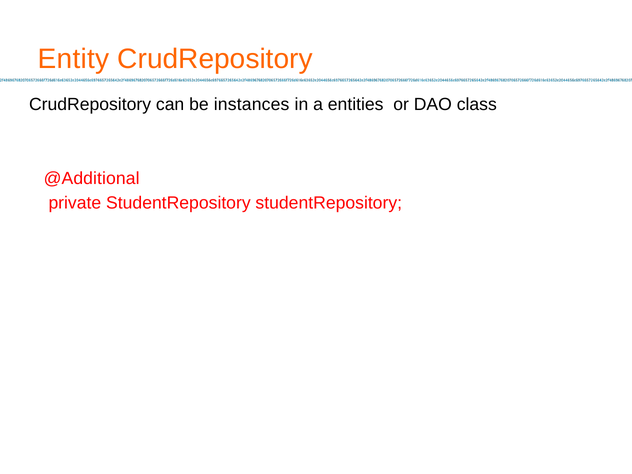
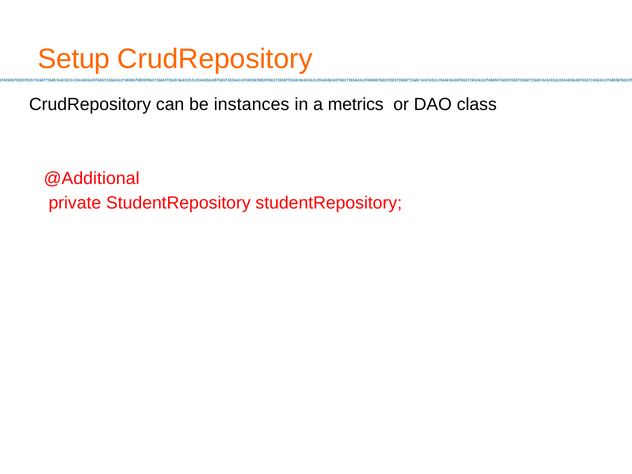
Entity: Entity -> Setup (74, 59)
entities: entities -> metrics (356, 104)
